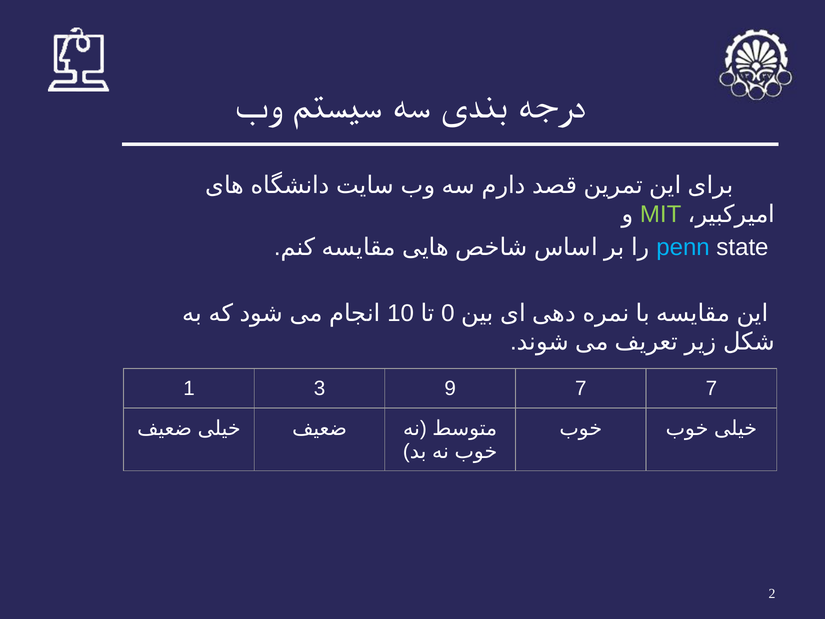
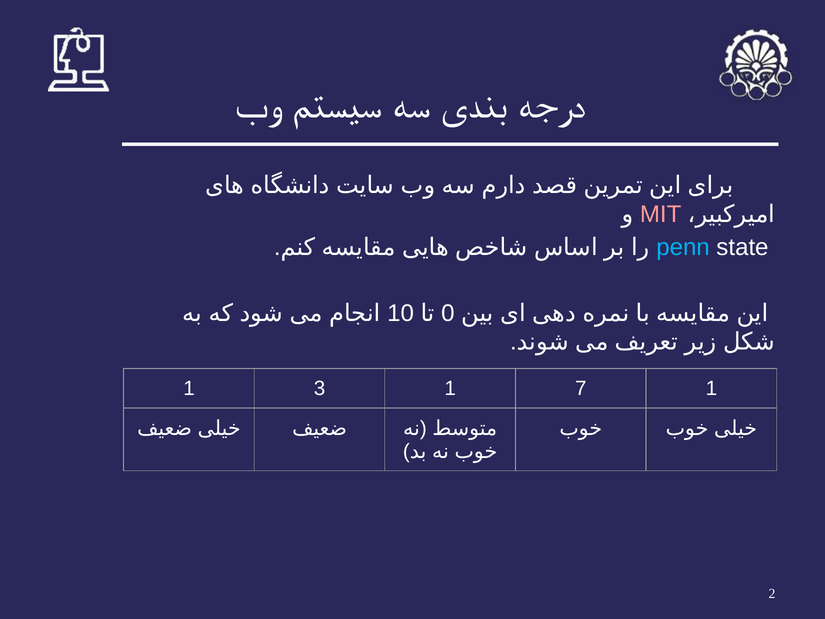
MIT colour: light green -> pink (661, 214)
3 9: 9 -> 1 (450, 388)
7 7: 7 -> 1 (711, 388)
